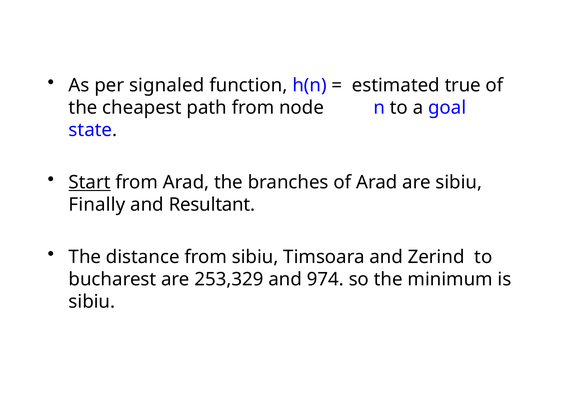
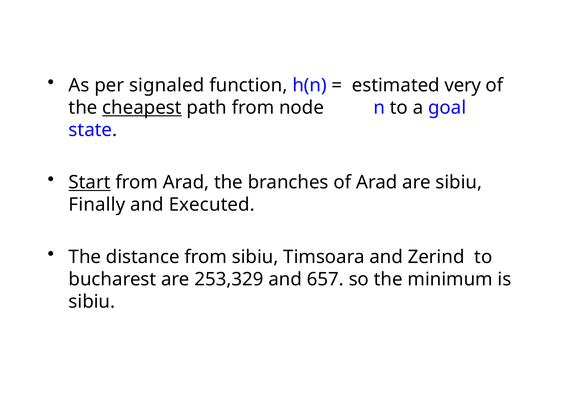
true: true -> very (463, 85)
cheapest underline: none -> present (142, 108)
Resultant: Resultant -> Executed (212, 205)
974: 974 -> 657 (325, 280)
